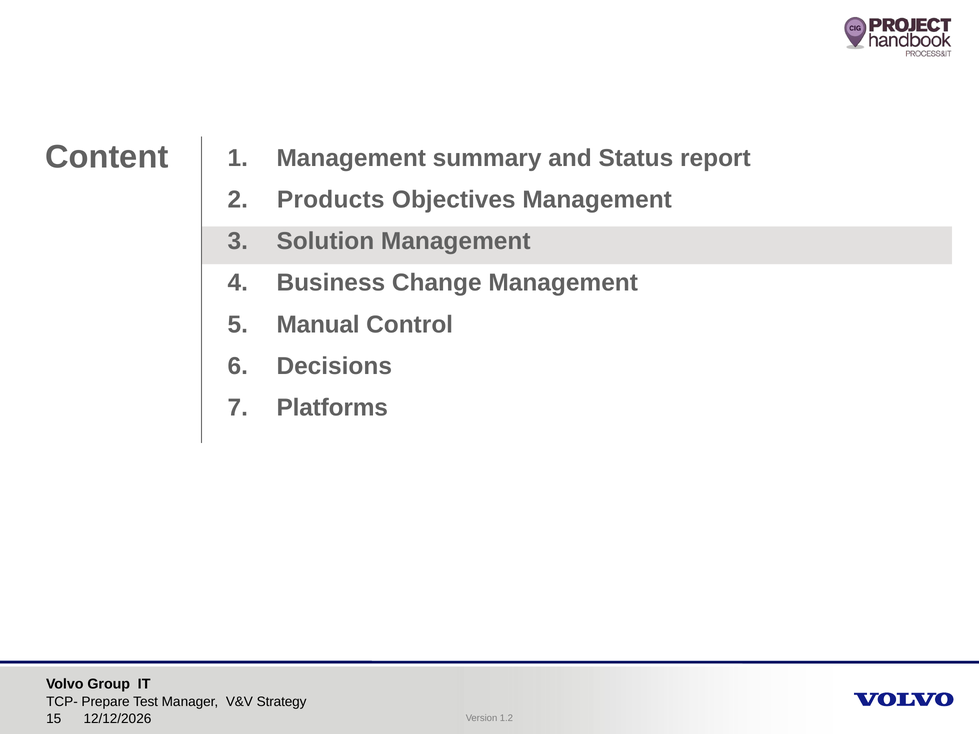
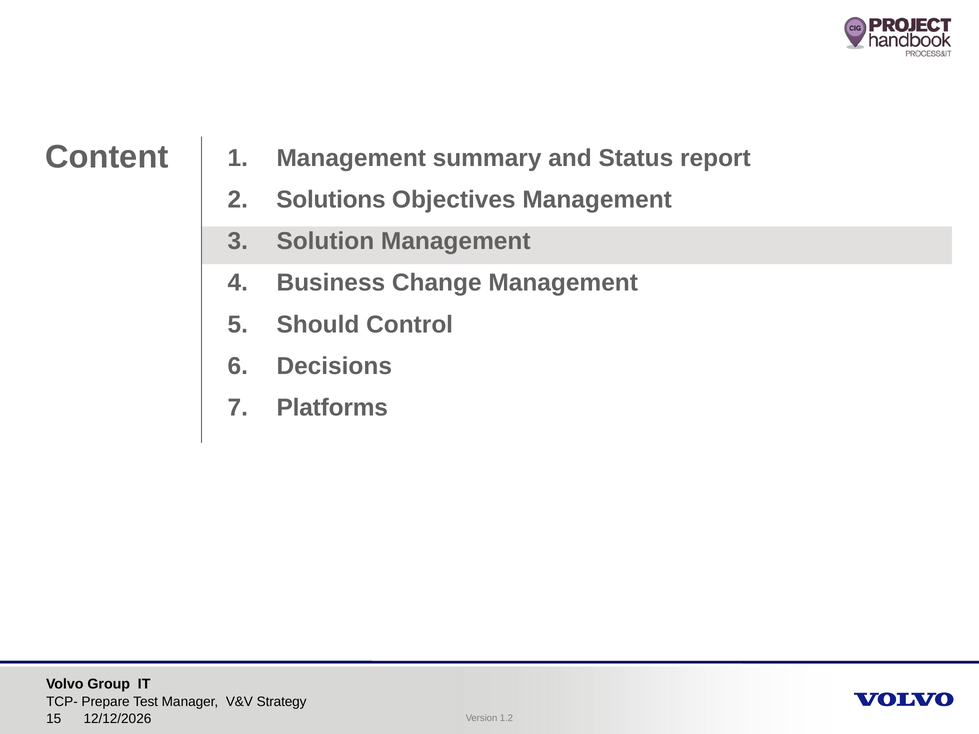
Products: Products -> Solutions (331, 200)
Manual: Manual -> Should (318, 325)
